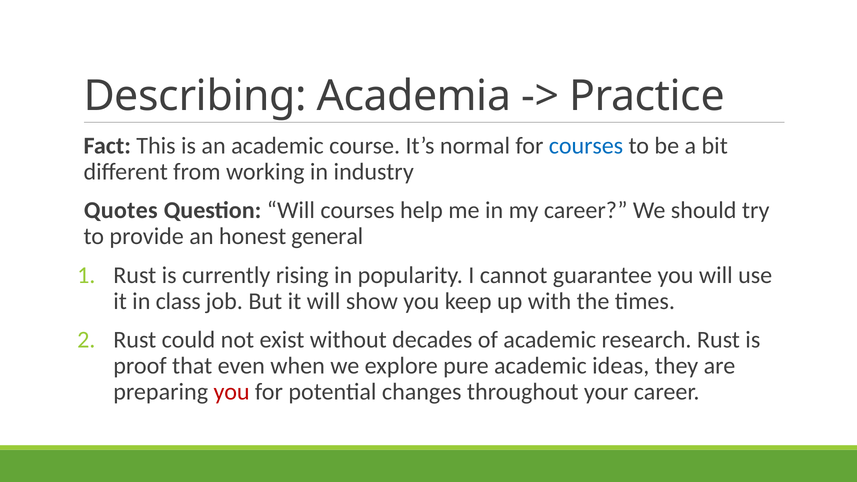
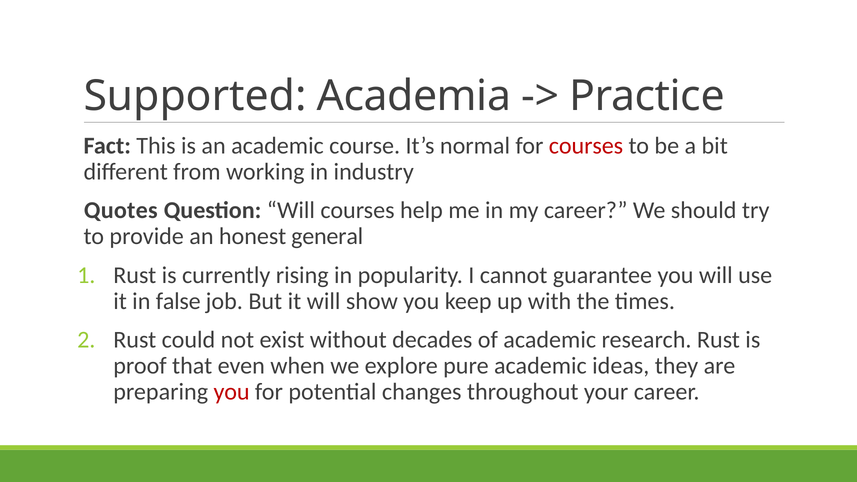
Describing: Describing -> Supported (195, 96)
courses colour: blue -> red (586, 146)
class: class -> false (178, 301)
